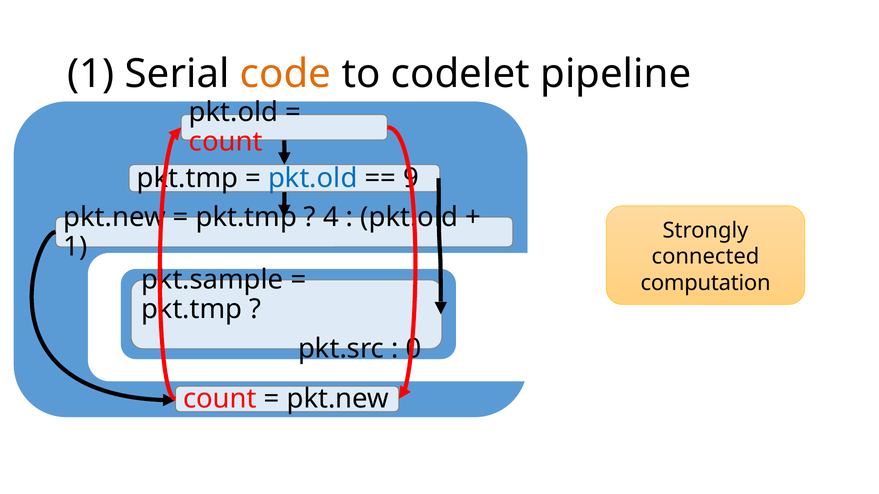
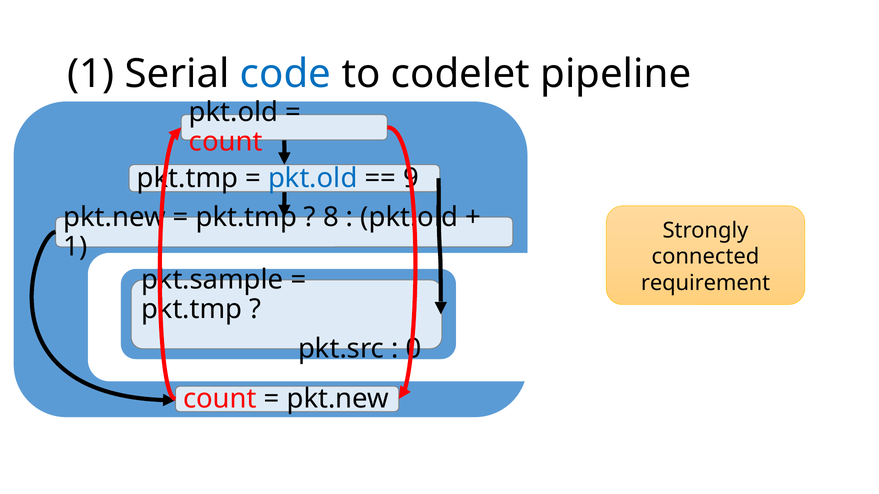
code colour: orange -> blue (286, 74)
4: 4 -> 8 (331, 217)
computation: computation -> requirement (706, 283)
